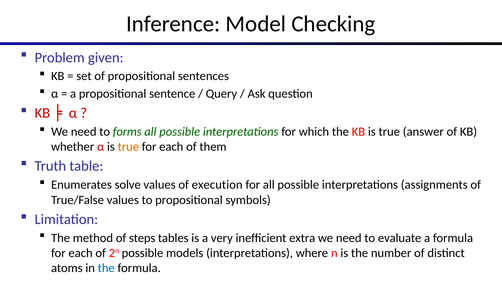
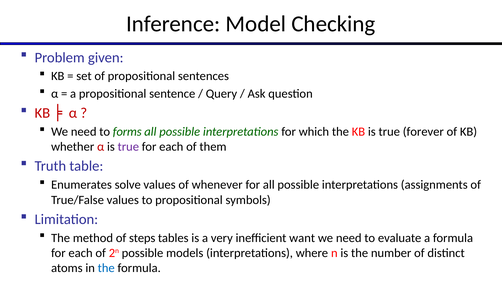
answer: answer -> forever (423, 132)
true colour: orange -> purple (128, 147)
execution: execution -> whenever (217, 185)
extra: extra -> want (302, 238)
